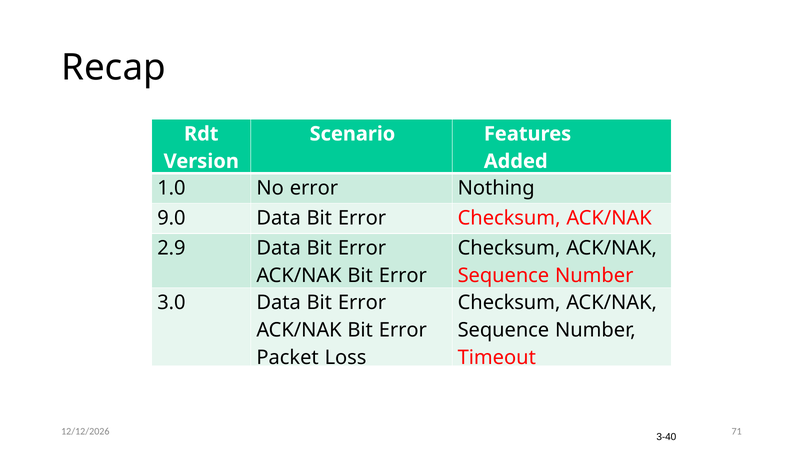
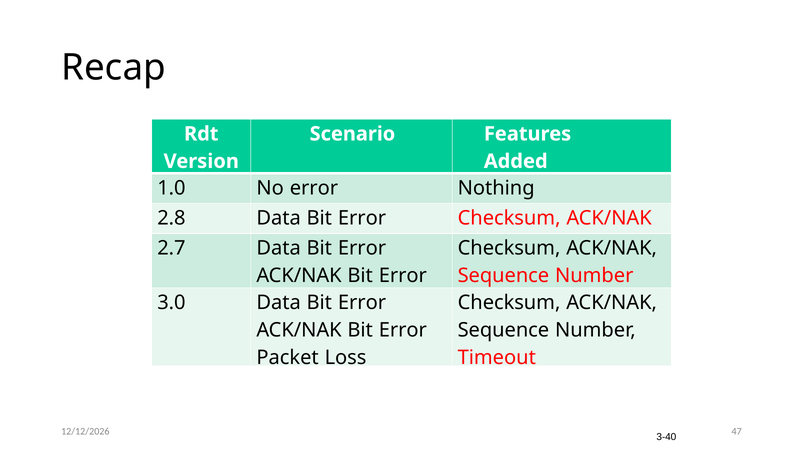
9.0: 9.0 -> 2.8 (171, 218)
2.9: 2.9 -> 2.7 (171, 248)
71: 71 -> 47 (737, 431)
